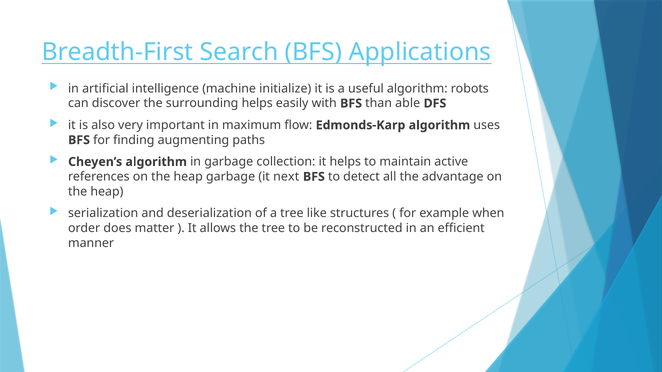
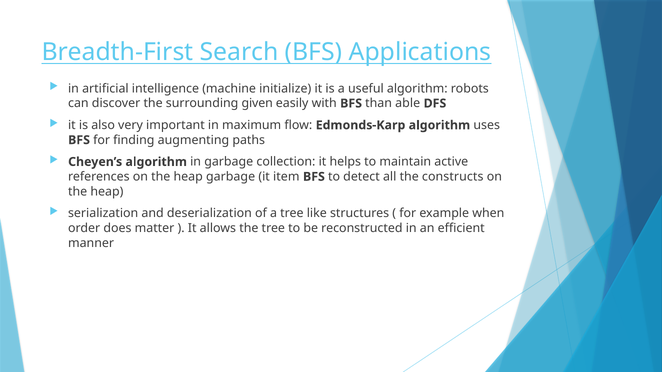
surrounding helps: helps -> given (257, 103)
next: next -> item (286, 177)
advantage: advantage -> constructs (453, 177)
